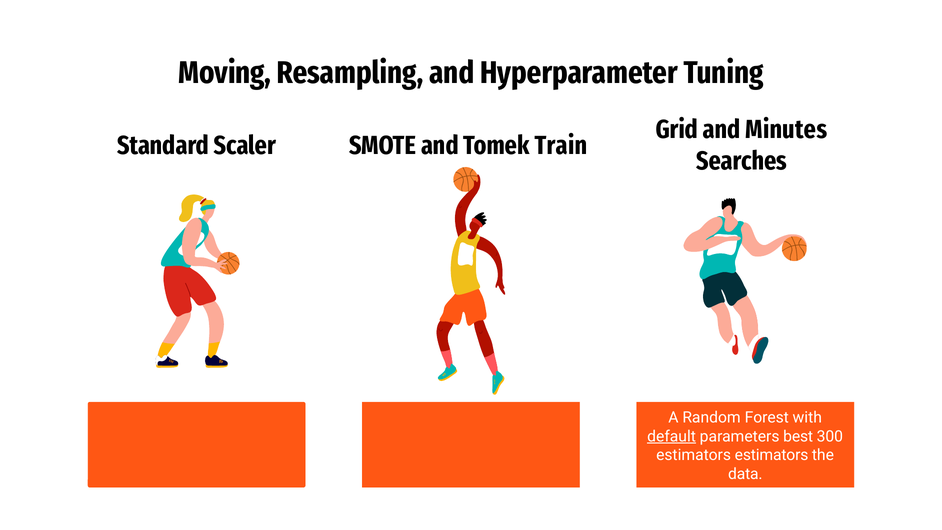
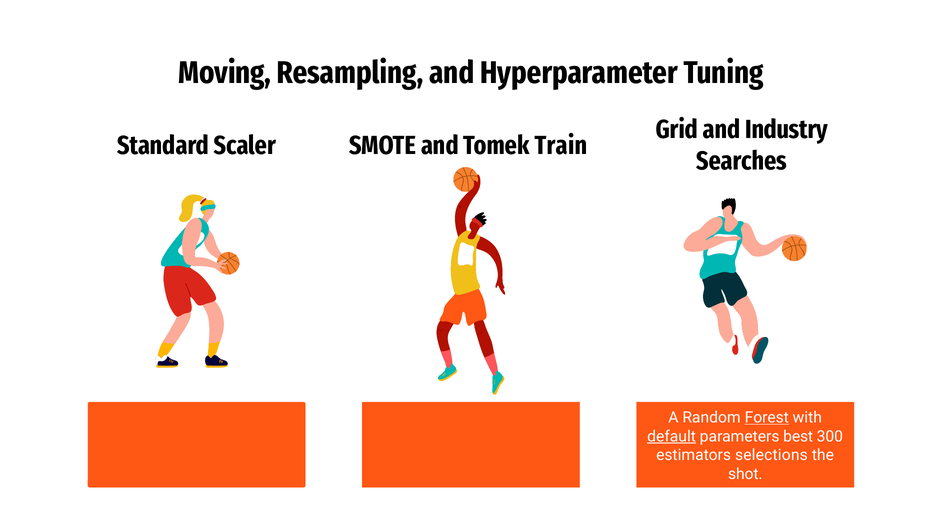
Minutes: Minutes -> Industry (786, 130)
Forest underline: none -> present (767, 417)
estimators estimators: estimators -> selections (771, 455)
data: data -> shot (745, 474)
